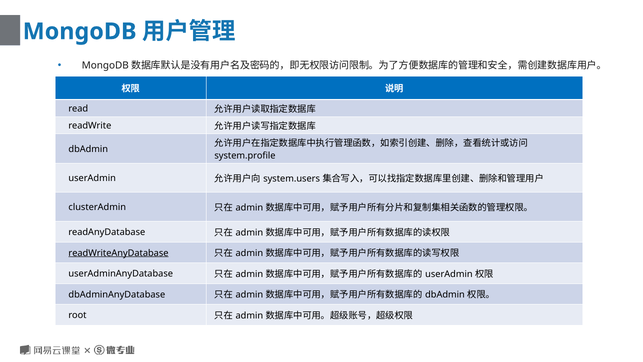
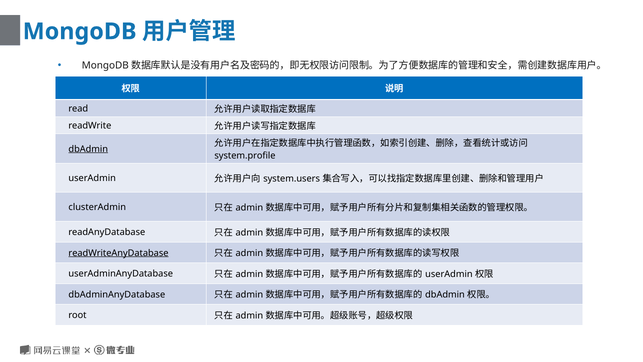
dbAdmin underline: none -> present (88, 149)
